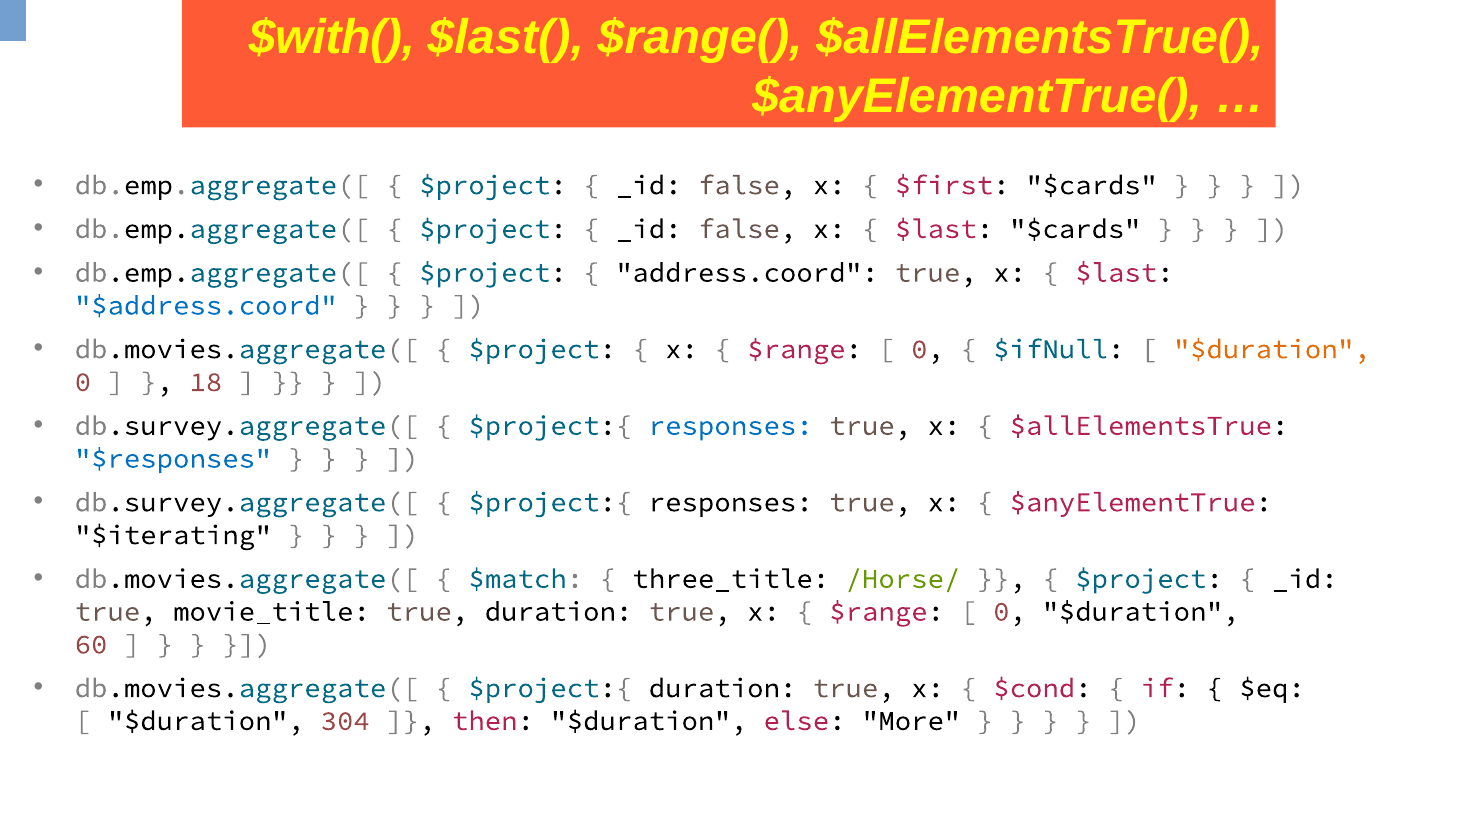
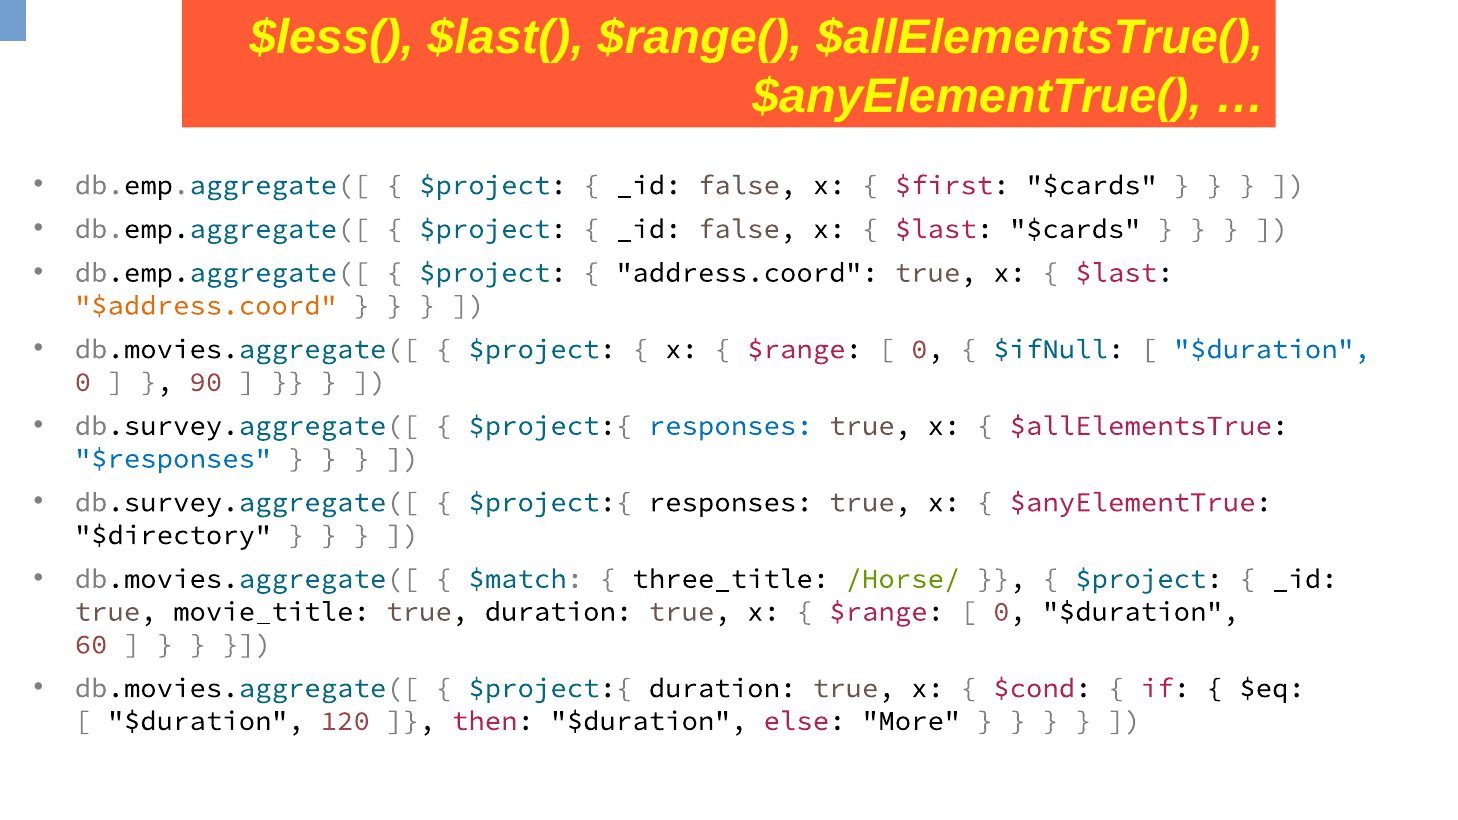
$with(: $with( -> $less( (332, 38)
$address.coord colour: blue -> orange (206, 306)
$duration colour: orange -> blue (1272, 349)
18: 18 -> 90 (206, 382)
$iterating: $iterating -> $directory (173, 535)
304: 304 -> 120 (345, 721)
